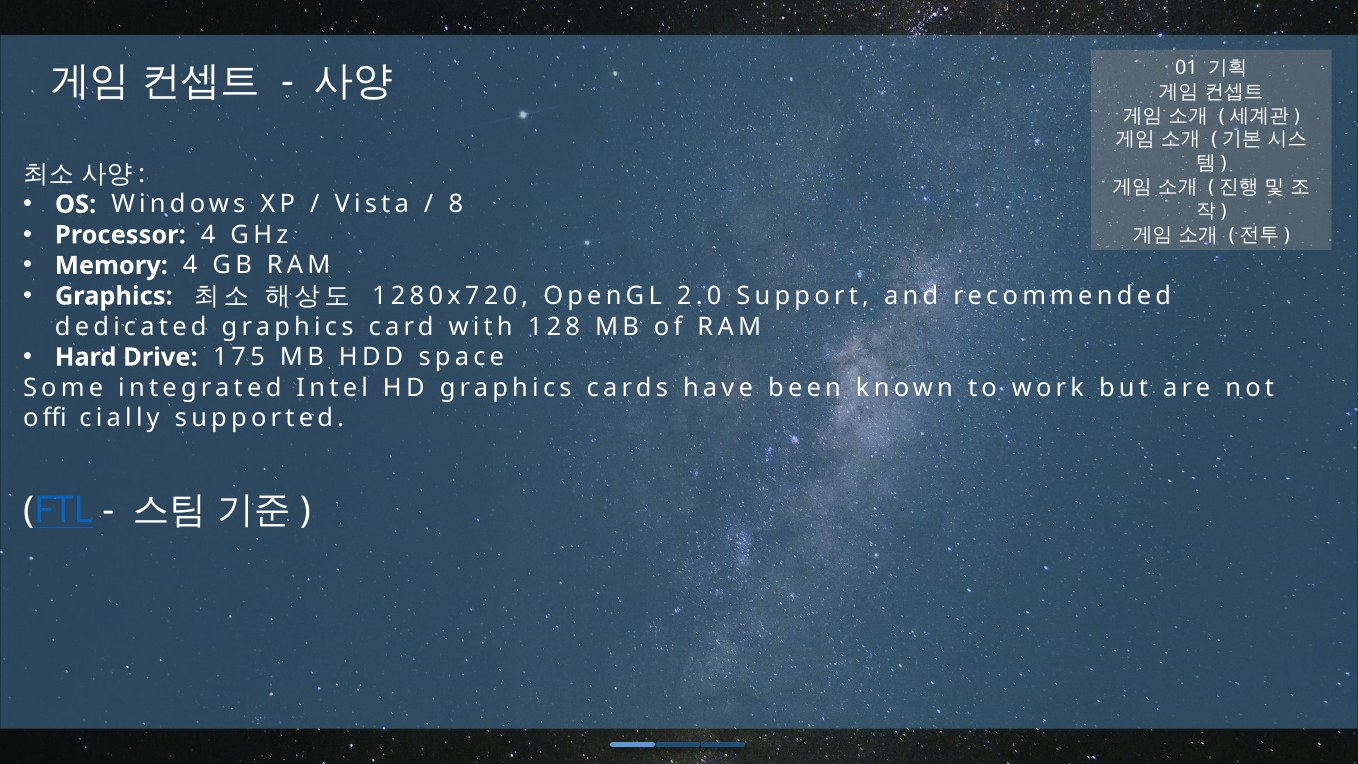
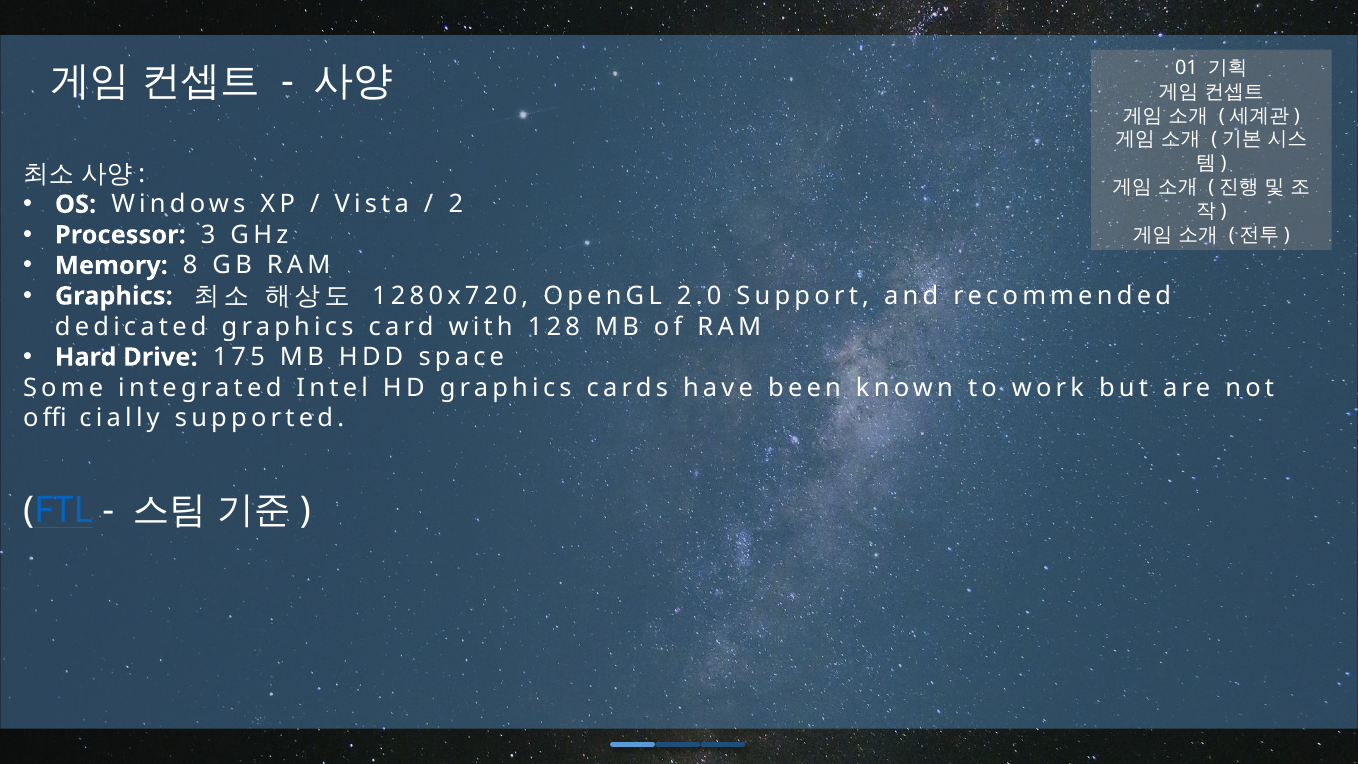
8: 8 -> 2 (456, 204)
Processor 4: 4 -> 3 (208, 235)
Memory 4: 4 -> 8 (190, 266)
